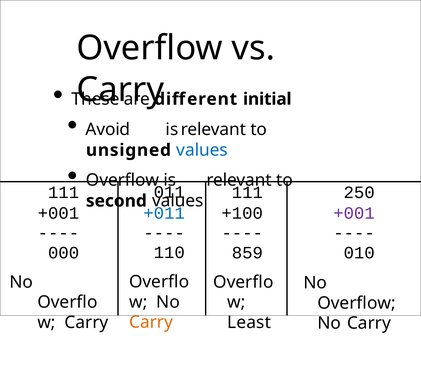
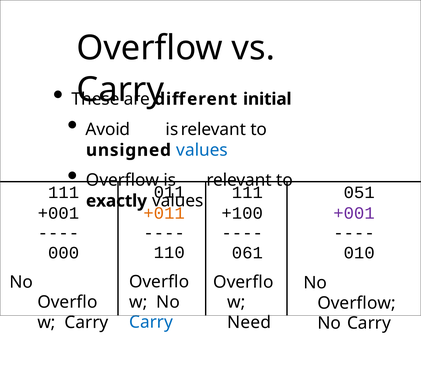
250: 250 -> 051 (359, 192)
second: second -> exactly (116, 201)
+011 colour: blue -> orange (164, 213)
859: 859 -> 061 (247, 253)
Carry colour: orange -> blue (151, 322)
Least: Least -> Need (249, 323)
